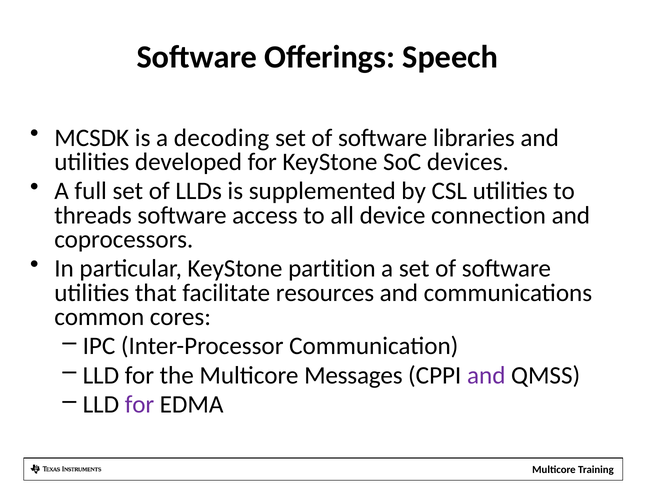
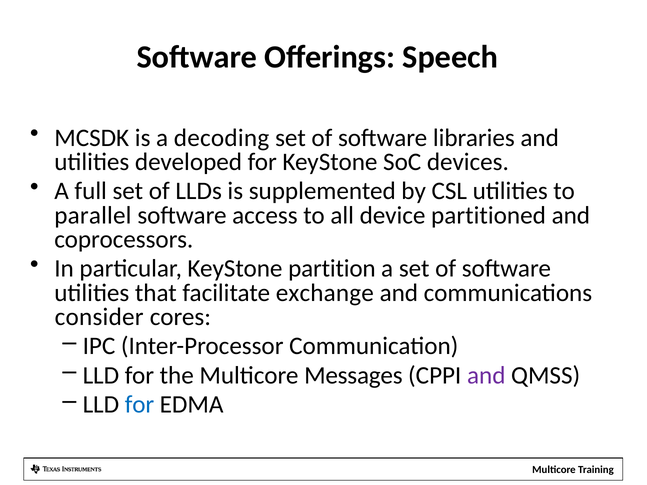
threads: threads -> parallel (93, 215)
connection: connection -> partitioned (489, 215)
resources: resources -> exchange (325, 293)
common: common -> consider (99, 317)
for colour: purple -> blue (139, 405)
